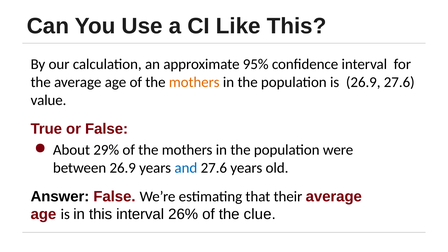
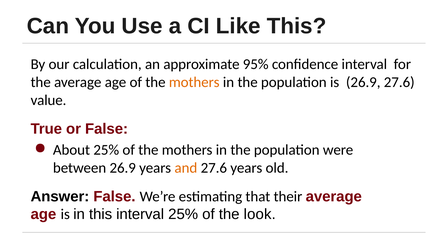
About 29%: 29% -> 25% (106, 150)
and colour: blue -> orange (186, 168)
interval 26%: 26% -> 25% (183, 214)
clue: clue -> look (260, 214)
